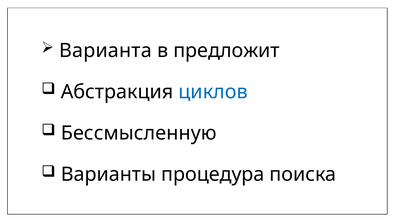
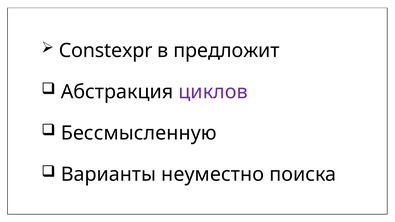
Варианта: Варианта -> Constexpr (106, 51)
циклов colour: blue -> purple (213, 92)
процедура: процедура -> неуместно (213, 175)
